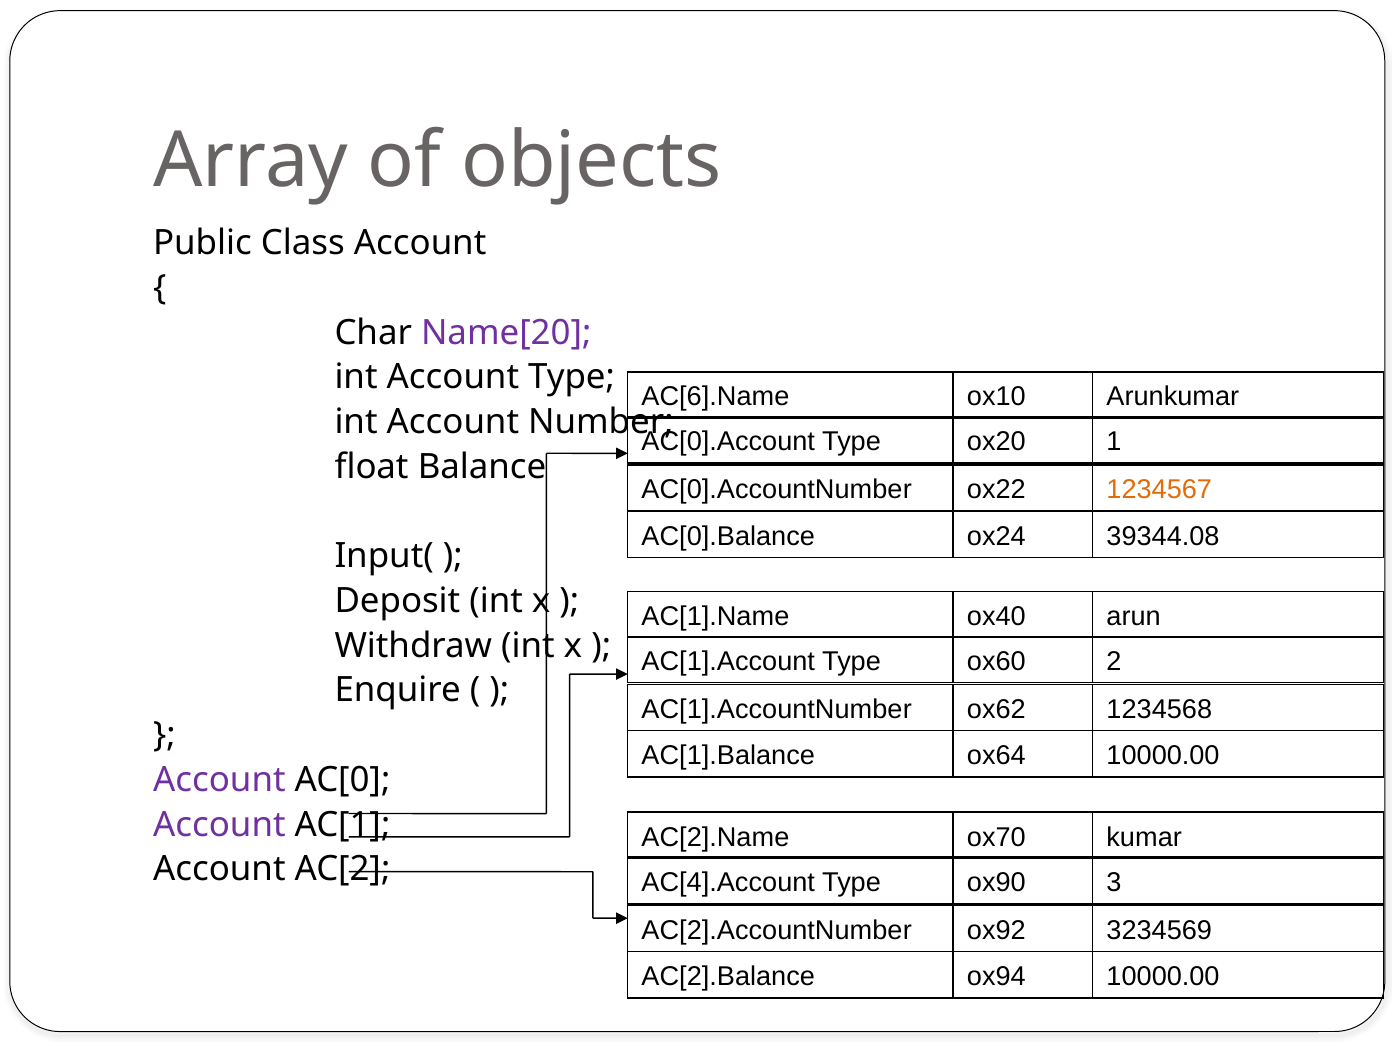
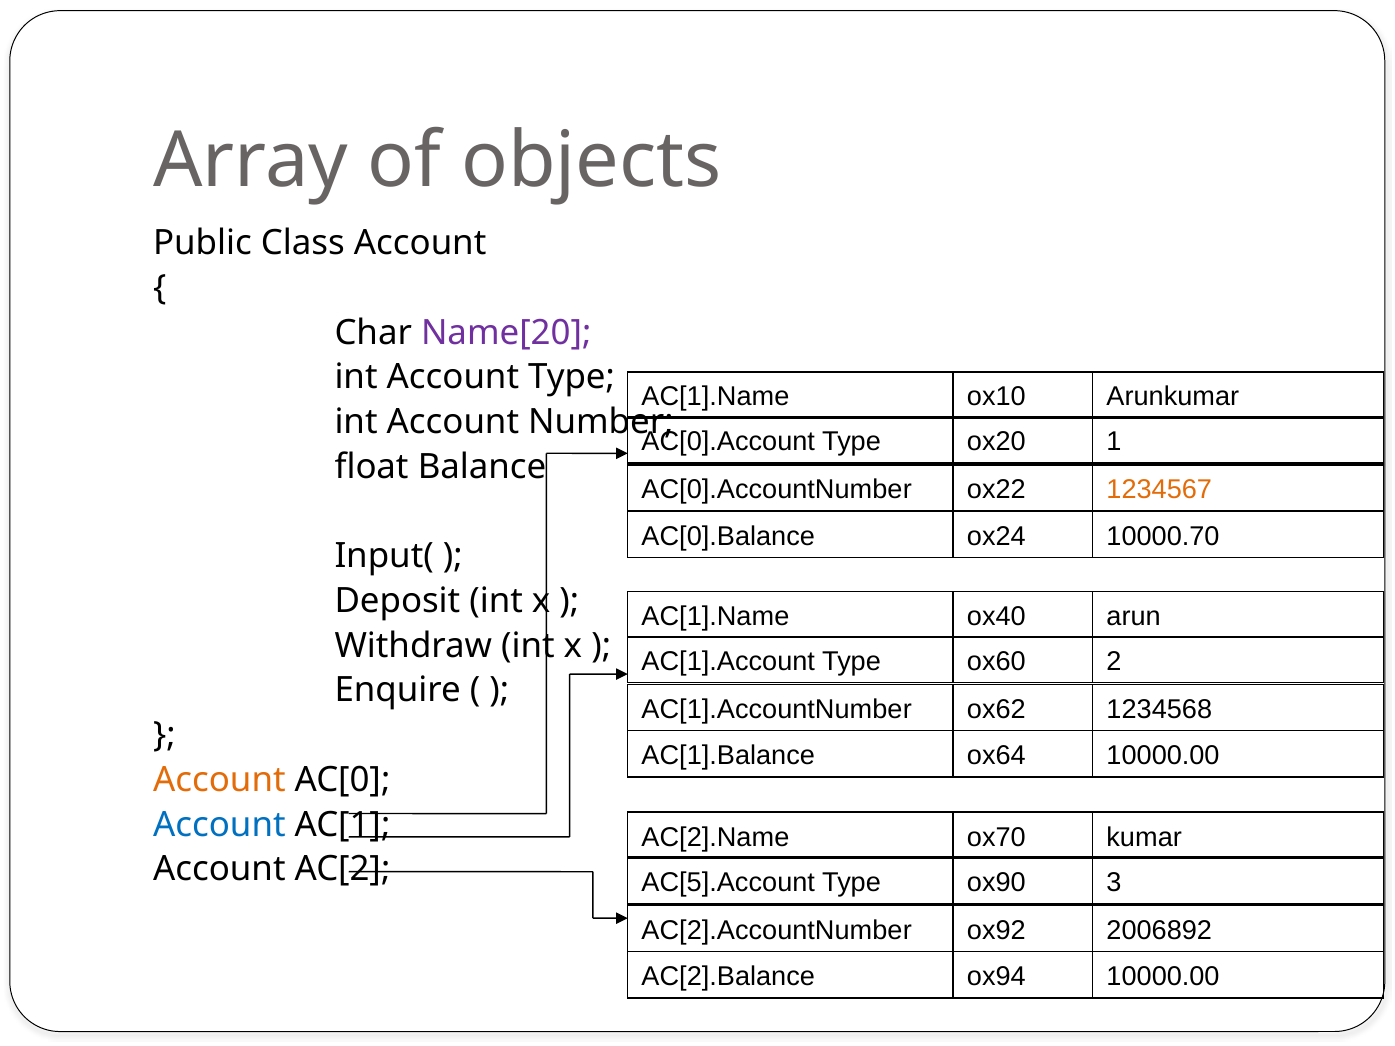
AC[6].Name: AC[6].Name -> AC[1].Name (715, 397)
39344.08: 39344.08 -> 10000.70 (1163, 537)
Account colour: purple -> orange (219, 780)
Account colour: purple -> blue (219, 825)
AC[4].Account: AC[4].Account -> AC[5].Account (728, 882)
3234569: 3234569 -> 2006892 (1159, 930)
